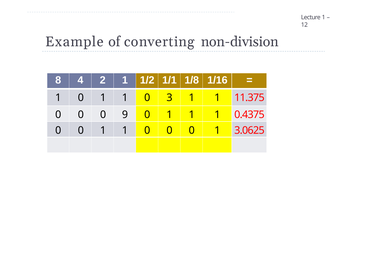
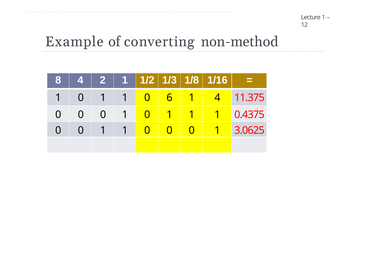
non-division: non-division -> non-method (240, 42)
1/1: 1/1 -> 1/3 (169, 80)
3: 3 -> 6 (169, 98)
1: 1 -> 4 (217, 98)
9: 9 -> 1 (125, 114)
